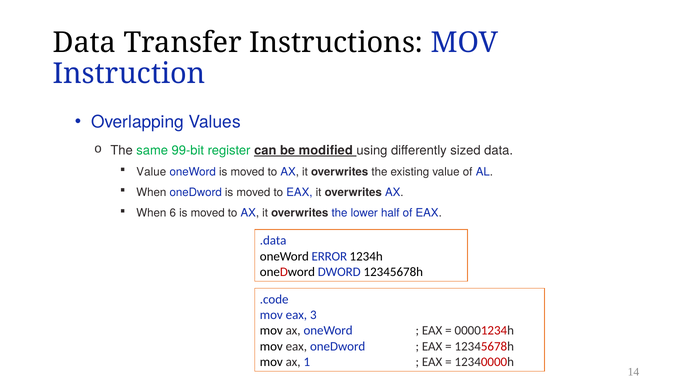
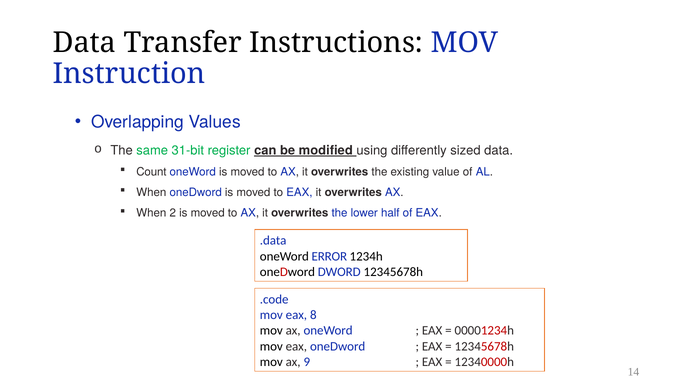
99-bit: 99-bit -> 31-bit (188, 150)
Value: Value -> Count (151, 172)
6: 6 -> 2 (173, 213)
3: 3 -> 8 (313, 315)
1: 1 -> 9 (307, 362)
